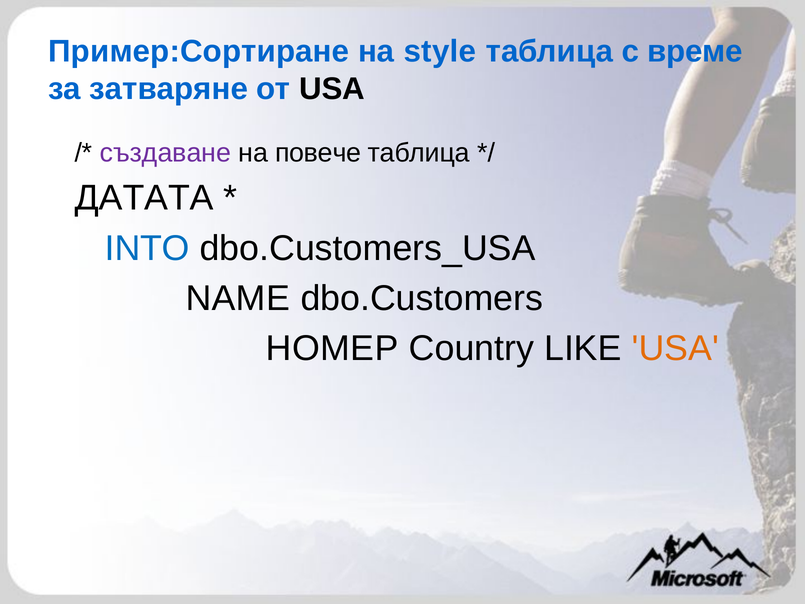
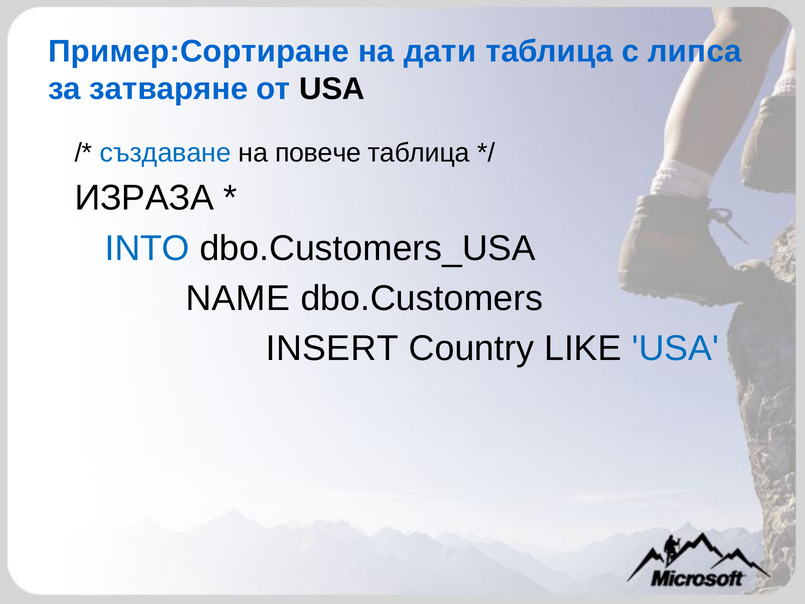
style: style -> дати (440, 51)
време: време -> липса (695, 51)
създаване colour: purple -> blue (165, 153)
ДАТАТА: ДАТАТА -> ИЗРАЗА (144, 198)
НОМЕР: НОМЕР -> INSERT (332, 348)
USA colour: orange -> blue (675, 348)
